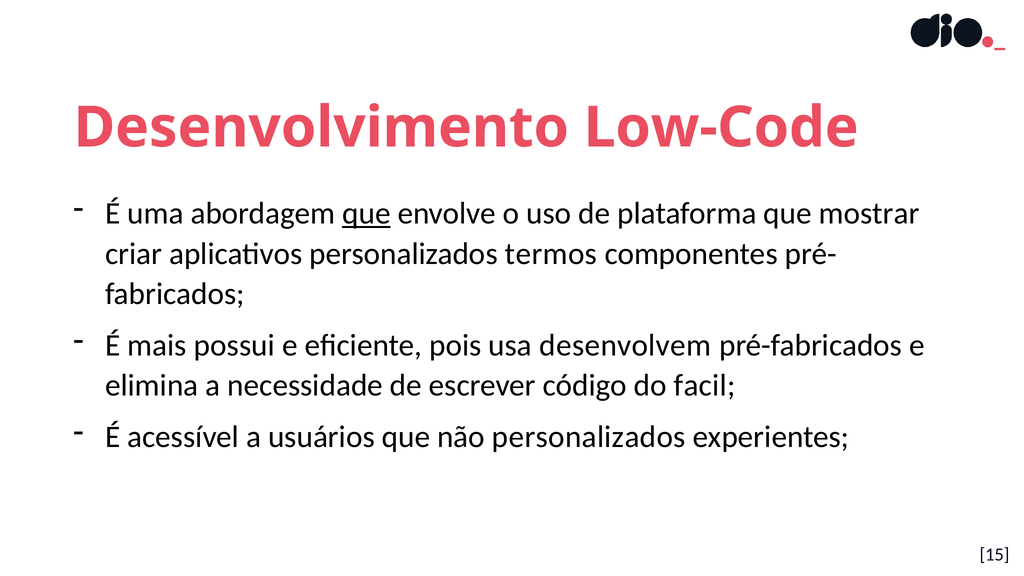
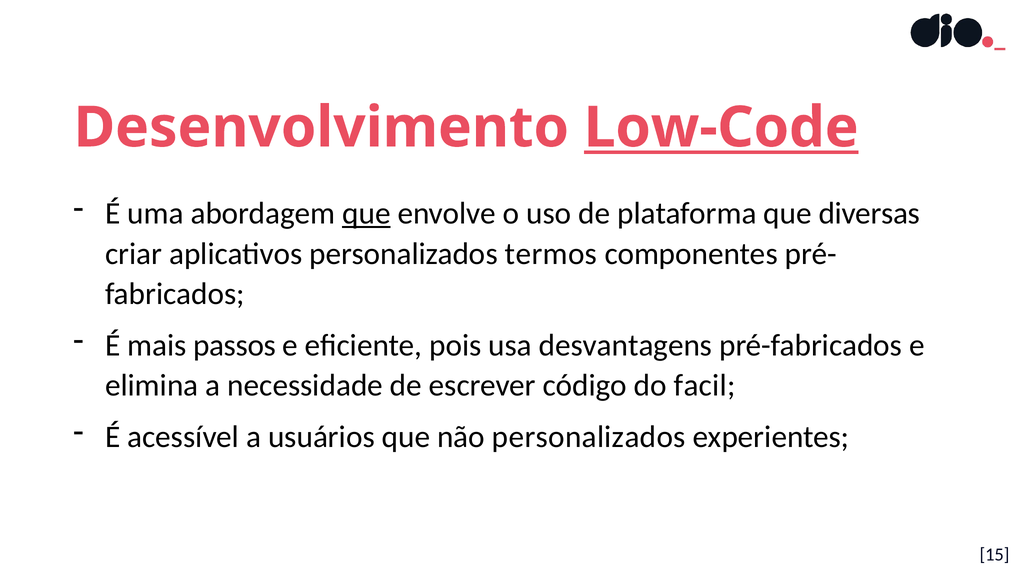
Low-Code underline: none -> present (721, 128)
mostrar: mostrar -> diversas (869, 214)
possui: possui -> passos (235, 345)
desenvolvem: desenvolvem -> desvantagens (626, 345)
